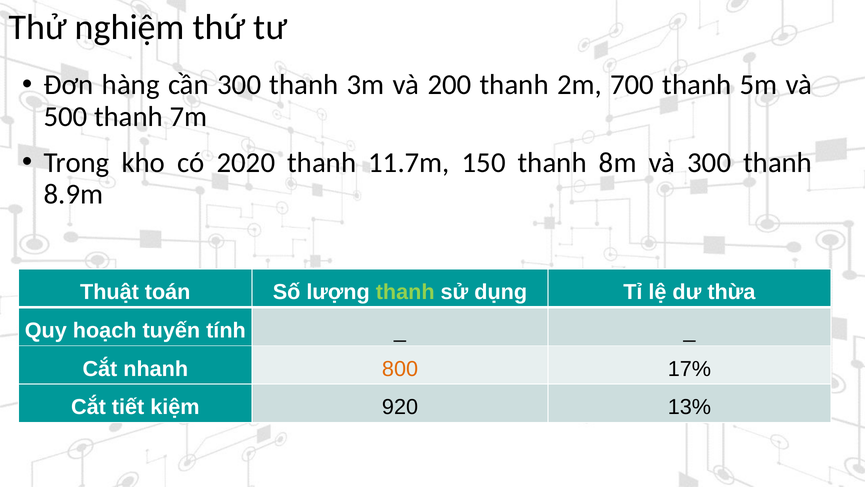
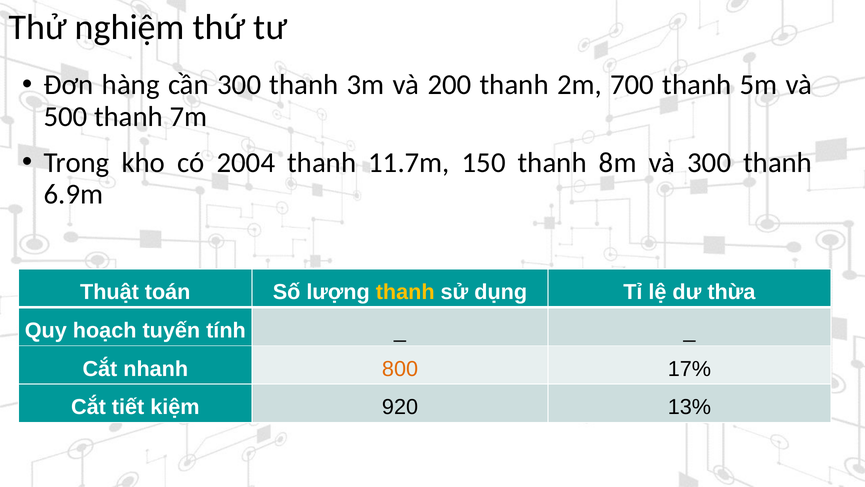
2020: 2020 -> 2004 (246, 163)
8.9m: 8.9m -> 6.9m (74, 194)
thanh colour: light green -> yellow (405, 292)
